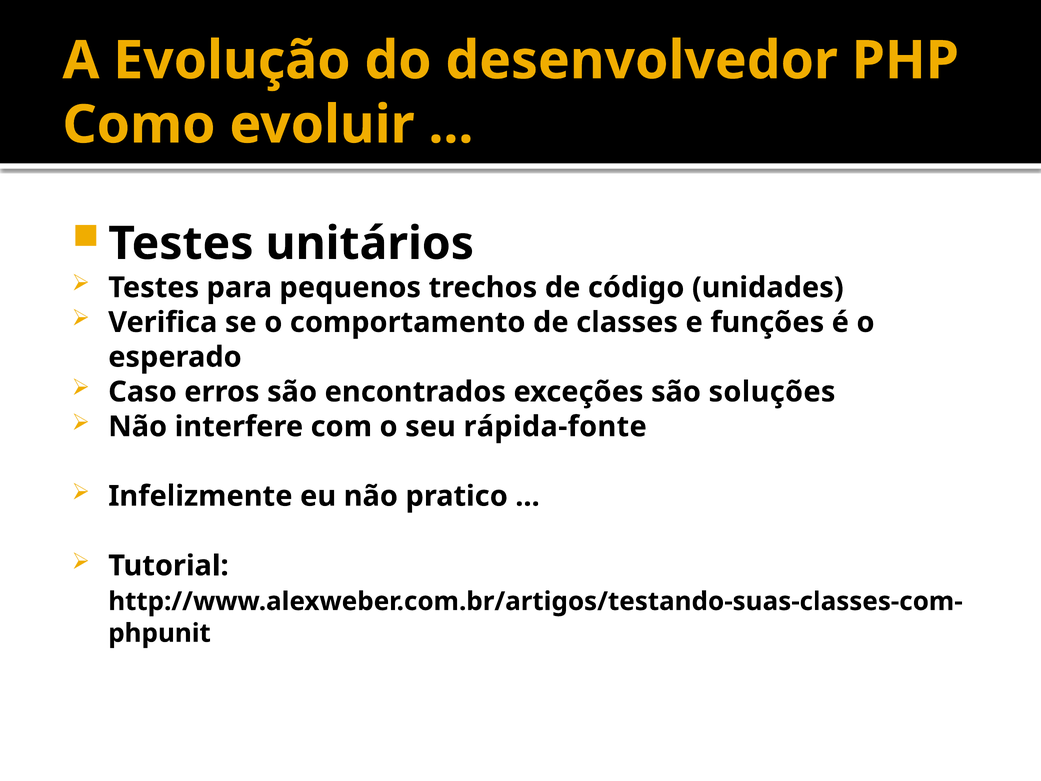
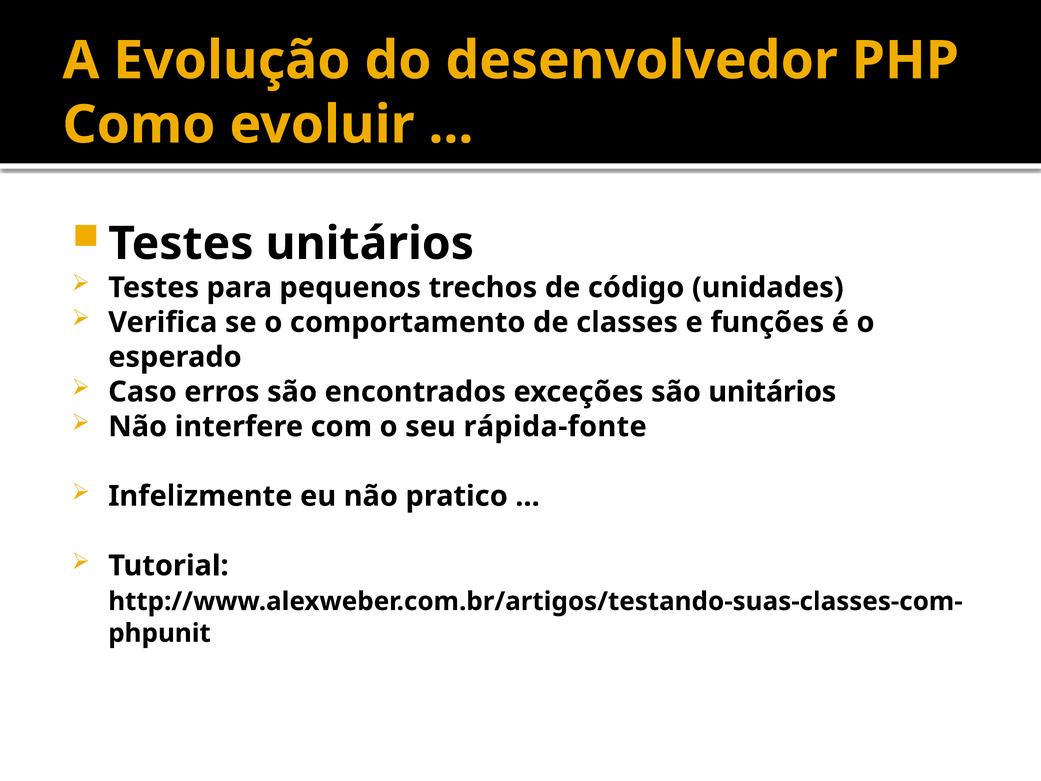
são soluções: soluções -> unitários (772, 392)
